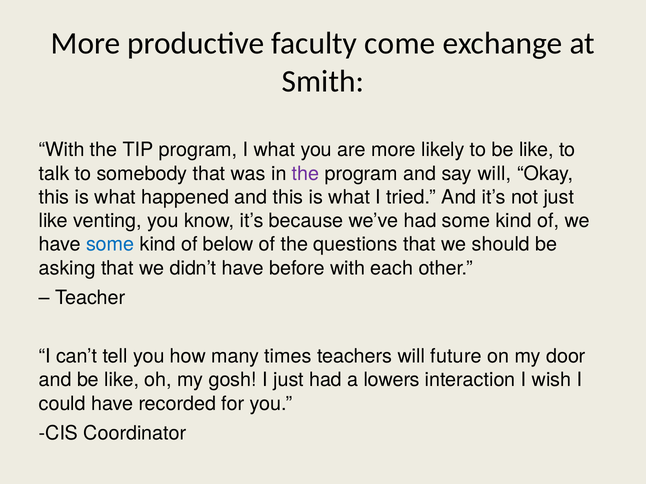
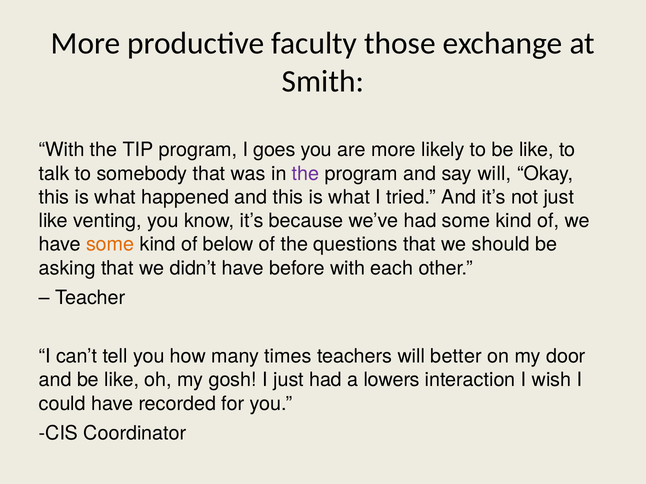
come: come -> those (400, 44)
I what: what -> goes (275, 150)
some colour: blue -> orange (110, 245)
future: future -> better (456, 357)
